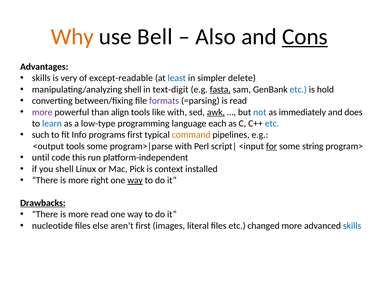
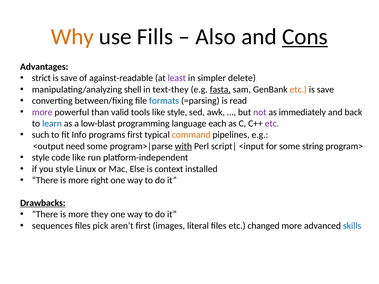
Bell: Bell -> Fills (155, 37)
skills: skills -> strict (41, 78)
very: very -> save (69, 78)
except-readable: except-readable -> against-readable (121, 78)
least colour: blue -> purple (177, 78)
text-digit: text-digit -> text-they (171, 89)
etc colour: blue -> orange (298, 89)
hold: hold -> save (325, 89)
formats colour: purple -> blue (164, 101)
align: align -> valid (120, 112)
like with: with -> style (177, 112)
awk underline: present -> none (216, 112)
not colour: blue -> purple (260, 112)
does: does -> back (353, 112)
low-type: low-type -> low-blast (98, 124)
etc colour: blue -> purple (272, 124)
<output tools: tools -> need (75, 146)
with underline: none -> present (183, 146)
for underline: present -> none (272, 146)
until: until -> style (41, 158)
code this: this -> like (79, 158)
you shell: shell -> style (65, 169)
Pick: Pick -> Else (137, 169)
way underline: present -> none (135, 180)
more read: read -> they (100, 215)
nucleotide: nucleotide -> sequences (52, 226)
else: else -> pick (100, 226)
